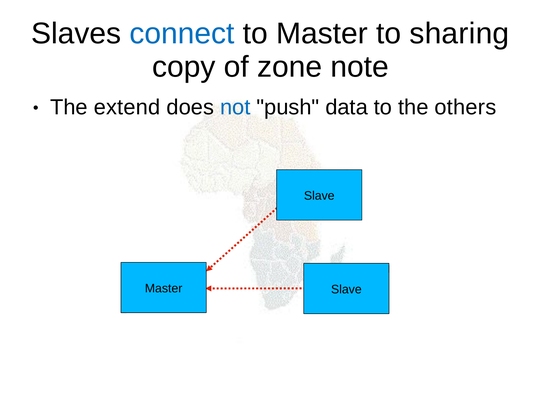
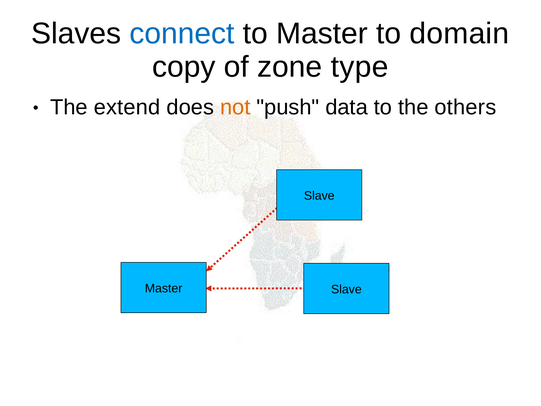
sharing: sharing -> domain (459, 34)
note: note -> type (360, 67)
not colour: blue -> orange (235, 107)
